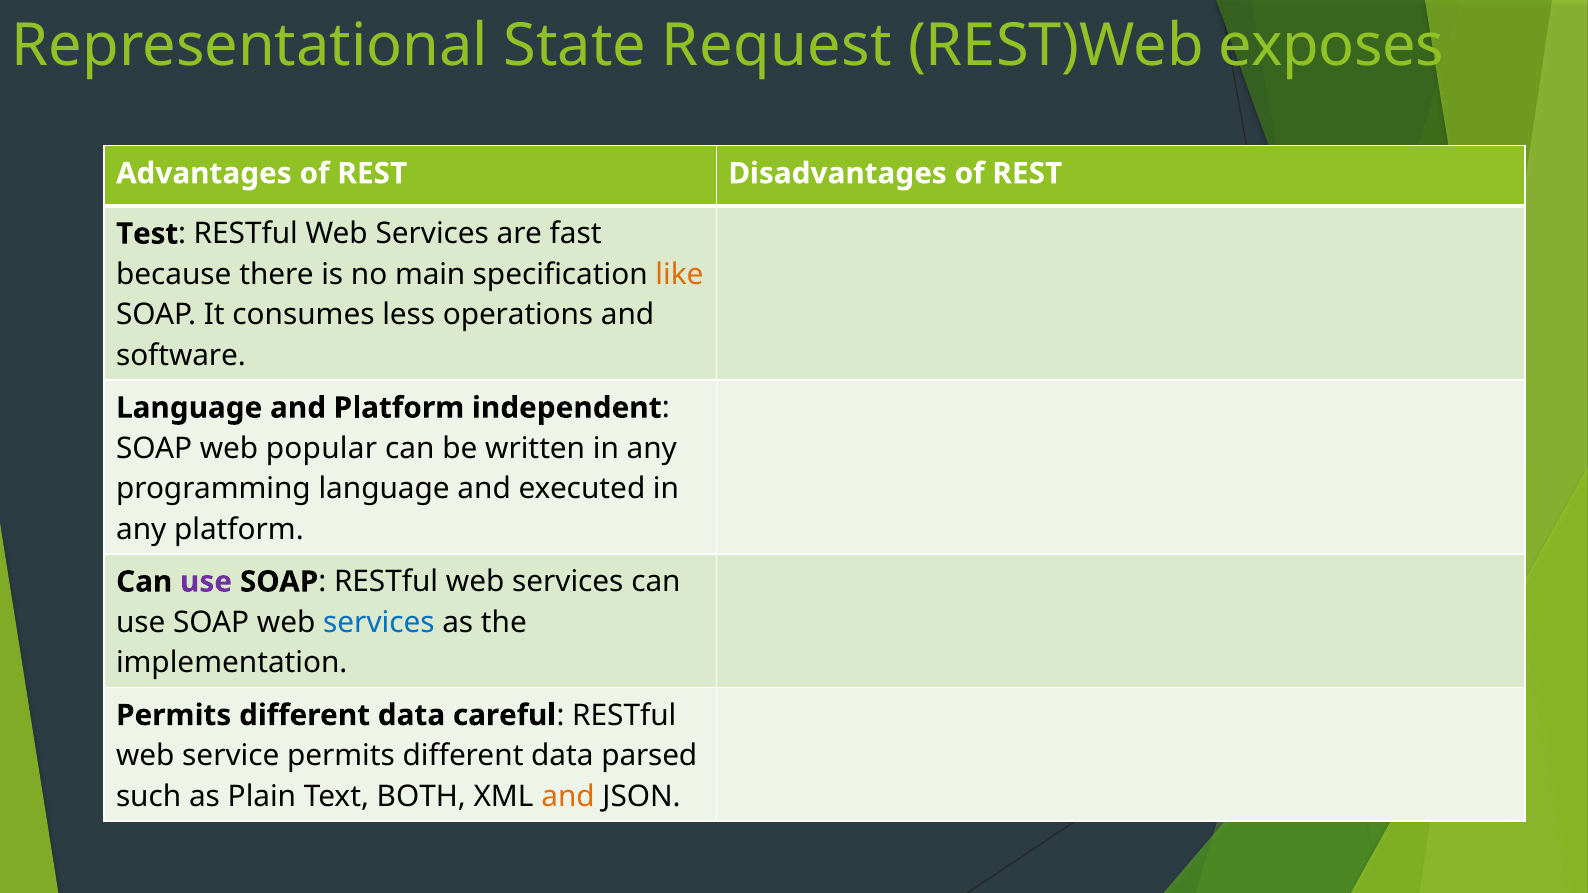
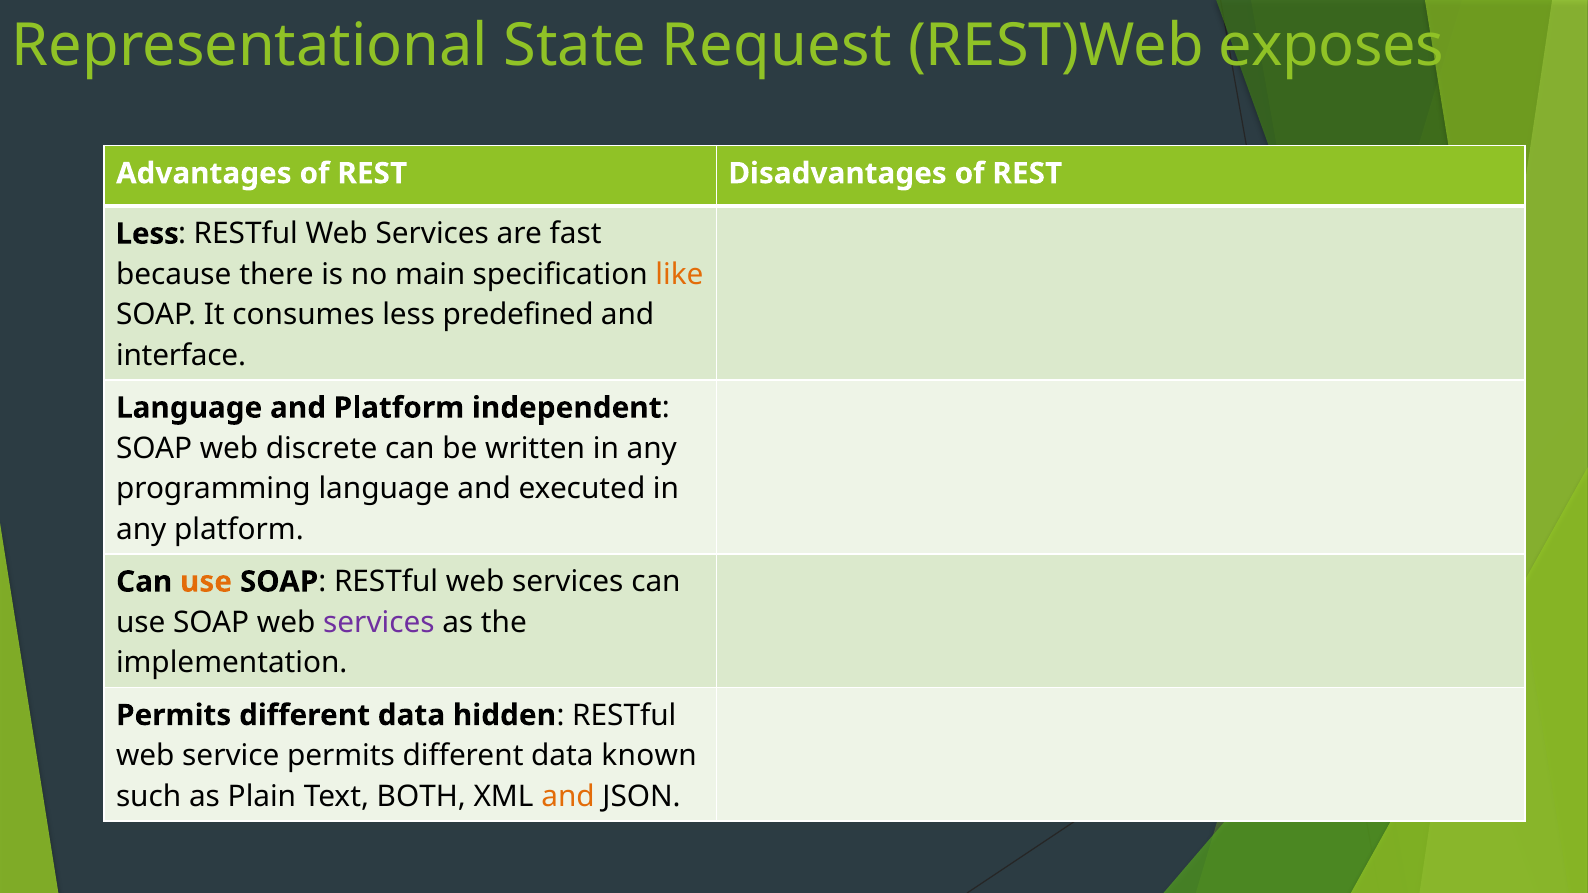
Test: Test -> Less (147, 234)
operations: operations -> predefined (518, 315)
software: software -> interface (181, 355)
popular: popular -> discrete (322, 448)
use colour: purple -> orange (206, 582)
services colour: blue -> purple (379, 622)
careful: careful -> hidden (504, 715)
parsed: parsed -> known (649, 756)
